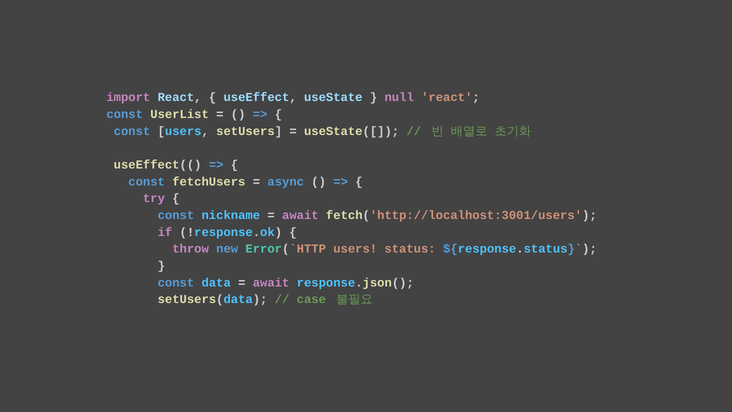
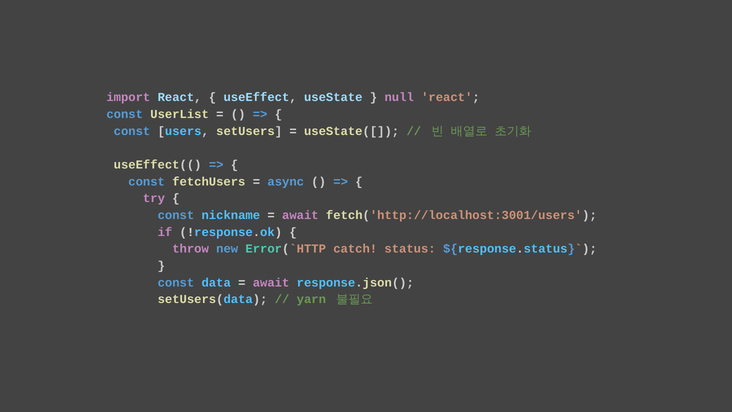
users: users -> catch (355, 249)
case: case -> yarn (311, 299)
